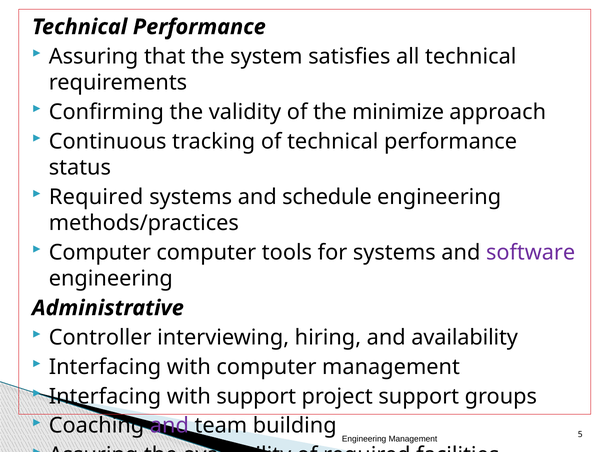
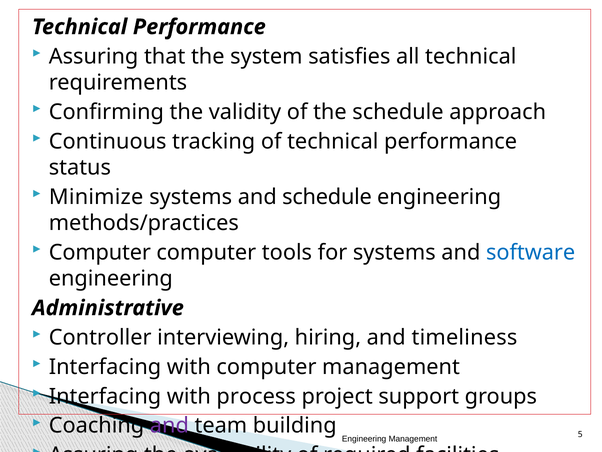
the minimize: minimize -> schedule (398, 112)
Required: Required -> Minimize (96, 197)
software colour: purple -> blue (531, 252)
and availability: availability -> timeliness (464, 337)
with support: support -> process (256, 396)
